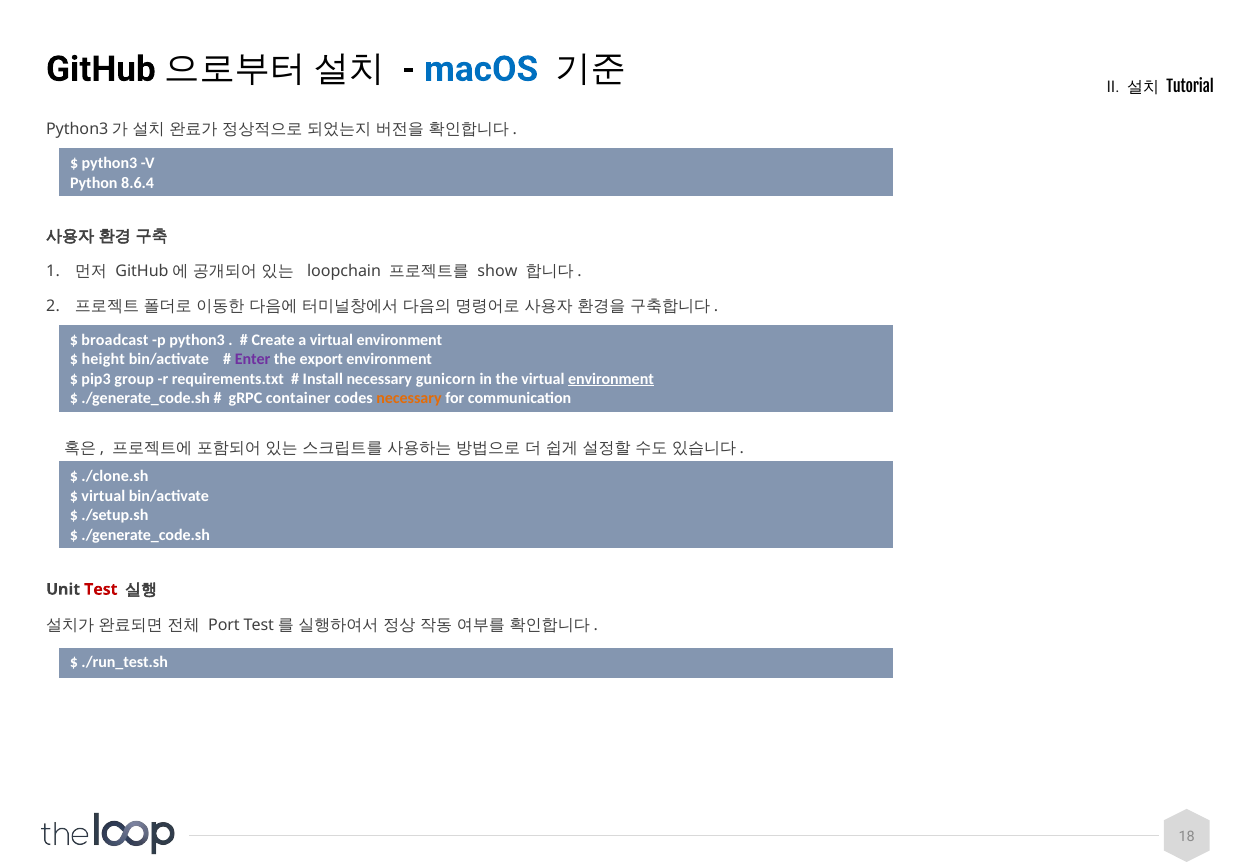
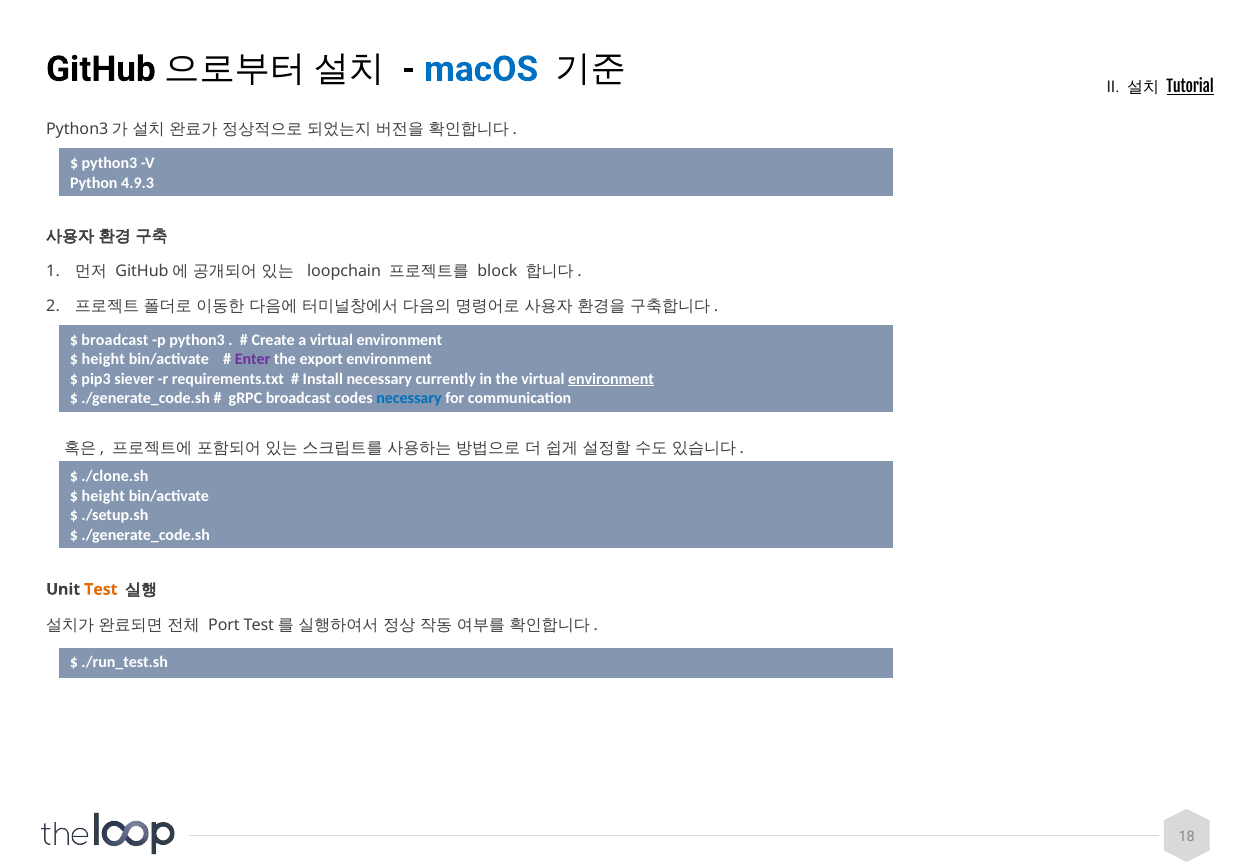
Tutorial underline: none -> present (1190, 87)
8.6.4: 8.6.4 -> 4.9.3 (138, 183)
show: show -> block (497, 271)
group: group -> siever (134, 379)
gunicorn: gunicorn -> currently (446, 379)
gRPC container: container -> broadcast (298, 399)
necessary colour: orange -> blue (409, 399)
virtual: virtual -> height (103, 496)
Test colour: red -> orange (101, 590)
